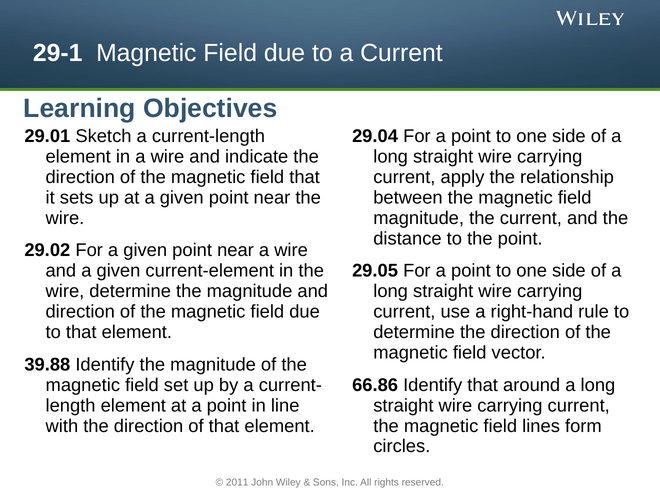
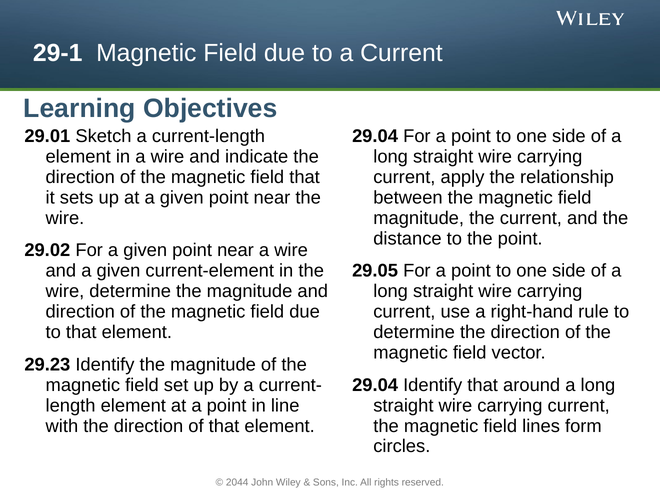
39.88: 39.88 -> 29.23 (47, 365)
66.86: 66.86 -> 29.04 (375, 385)
2011: 2011 -> 2044 (237, 482)
